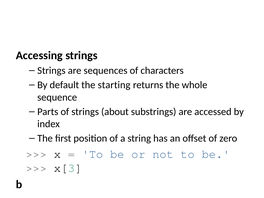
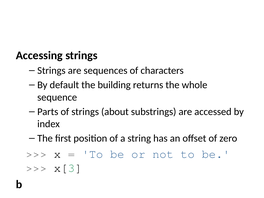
starting: starting -> building (114, 85)
